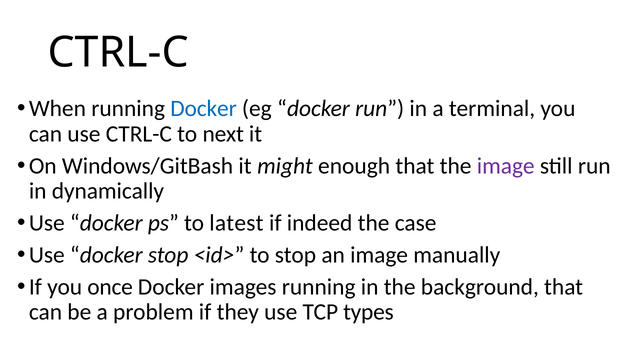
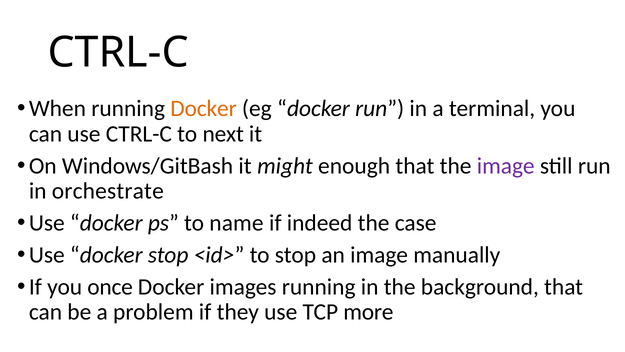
Docker colour: blue -> orange (204, 108)
dynamically: dynamically -> orchestrate (108, 191)
latest: latest -> name (236, 223)
types: types -> more (368, 312)
